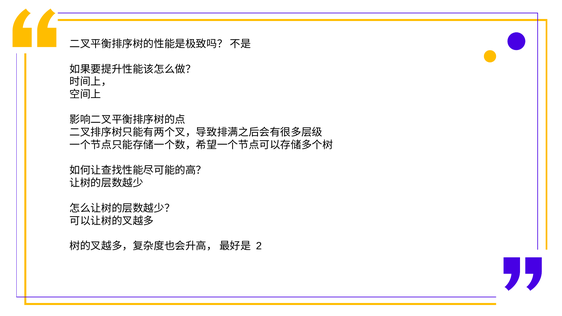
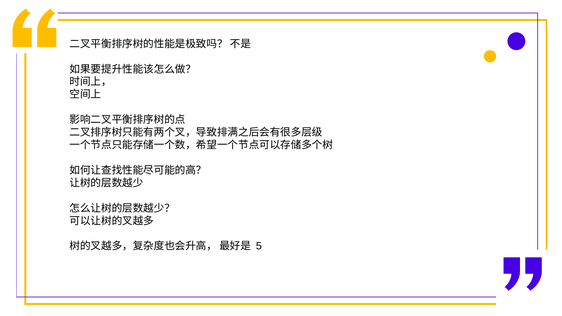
2: 2 -> 5 (259, 246)
